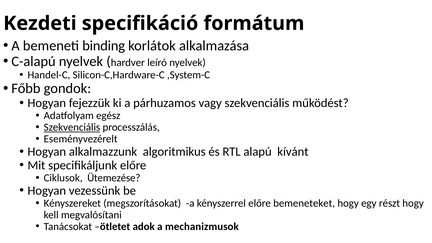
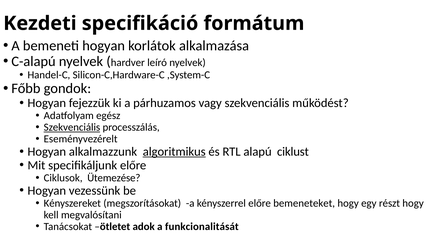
bemeneti binding: binding -> hogyan (104, 46)
algoritmikus underline: none -> present (174, 152)
kívánt: kívánt -> ciklust (293, 152)
mechanizmusok: mechanizmusok -> funkcionalitását (202, 227)
